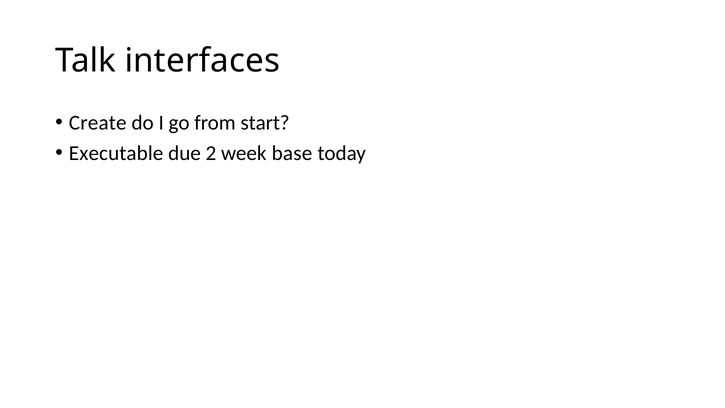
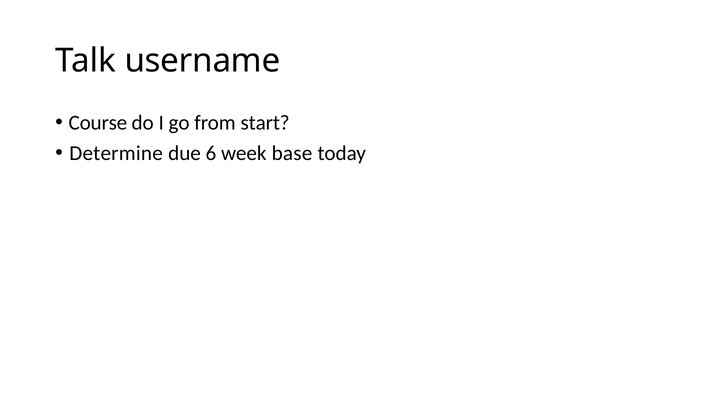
interfaces: interfaces -> username (203, 61)
Create: Create -> Course (98, 123)
Executable: Executable -> Determine (116, 153)
2: 2 -> 6 (211, 153)
